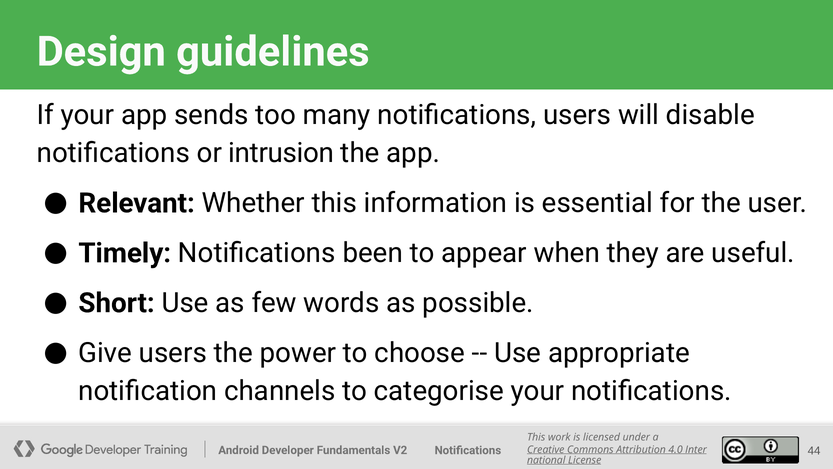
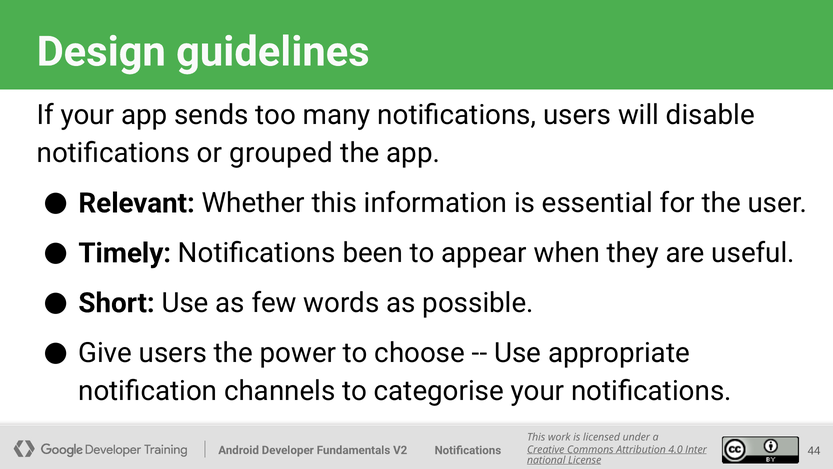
intrusion: intrusion -> grouped (281, 153)
